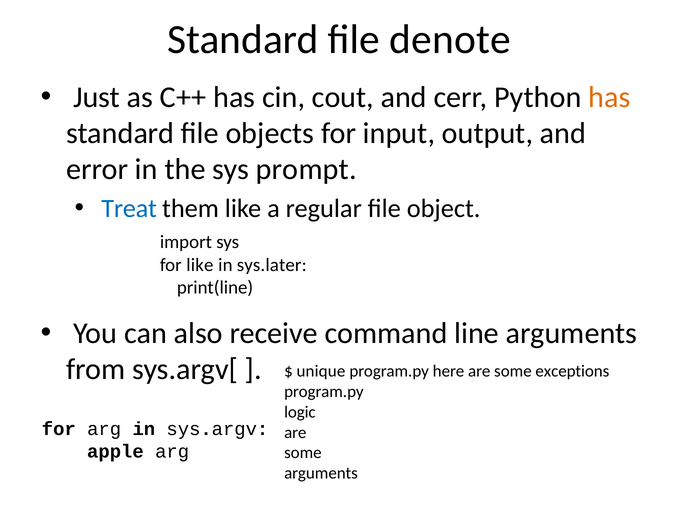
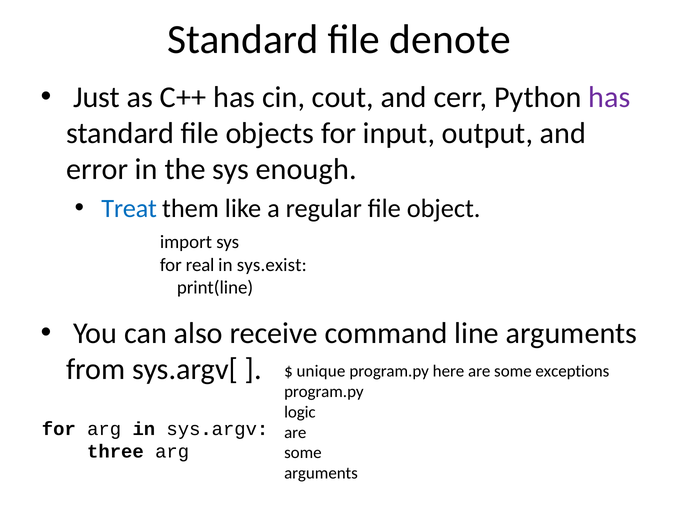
has colour: orange -> purple (609, 97)
prompt: prompt -> enough (306, 170)
for like: like -> real (200, 265)
sys.later: sys.later -> sys.exist (272, 265)
apple: apple -> three (115, 452)
